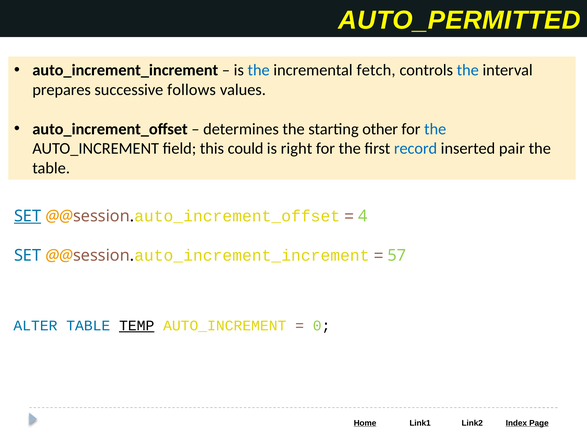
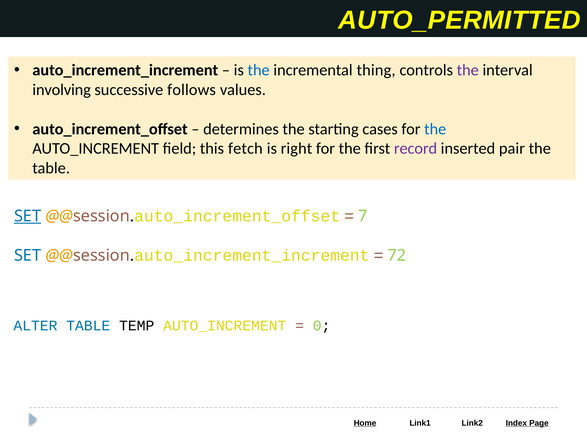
fetch: fetch -> thing (376, 70)
the colour: blue -> purple (468, 70)
prepares: prepares -> involving (62, 90)
other: other -> cases (380, 129)
could: could -> fetch (245, 149)
record colour: blue -> purple (416, 149)
4: 4 -> 7 (363, 216)
57: 57 -> 72 (397, 255)
TEMP underline: present -> none (137, 326)
